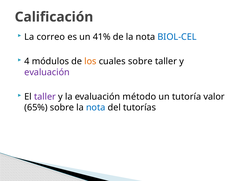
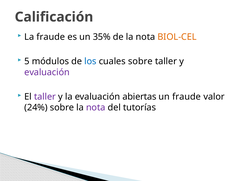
La correo: correo -> fraude (51, 37)
41%: 41% -> 35% (102, 37)
BIOL-CEL colour: blue -> orange (177, 37)
4: 4 -> 5 (27, 61)
los colour: orange -> blue (90, 61)
método: método -> abiertas (139, 97)
un tutoría: tutoría -> fraude (187, 97)
65%: 65% -> 24% (36, 107)
nota colour: blue -> purple (96, 107)
